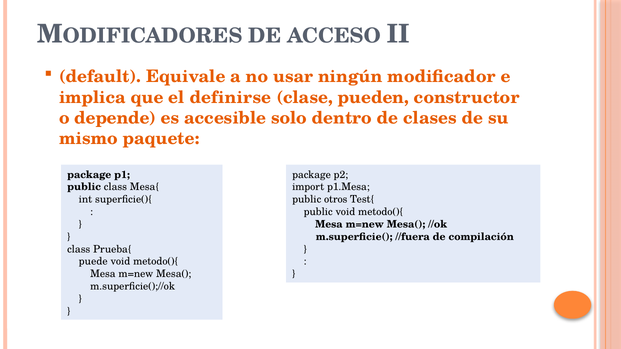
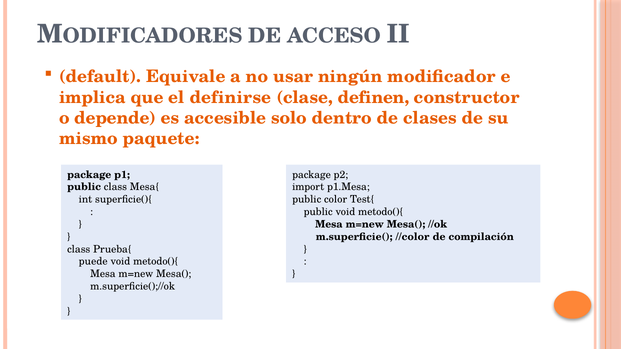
pueden: pueden -> definen (374, 97)
otros: otros -> color (336, 200)
//fuera: //fuera -> //color (413, 237)
